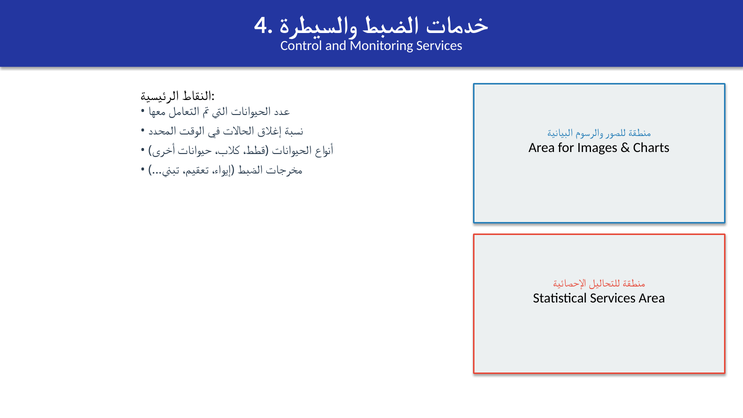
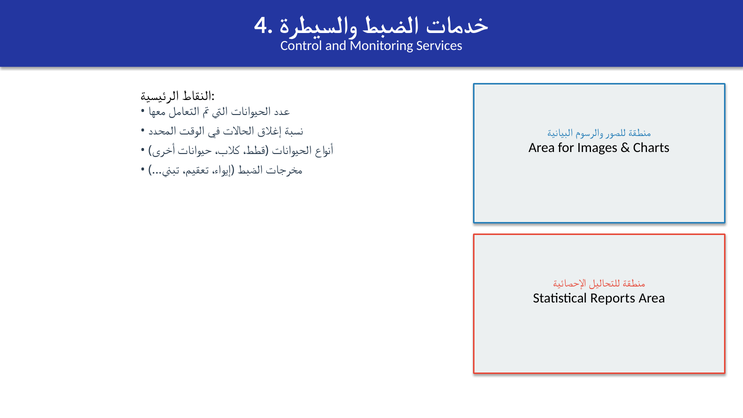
Statistical Services: Services -> Reports (613, 298)
